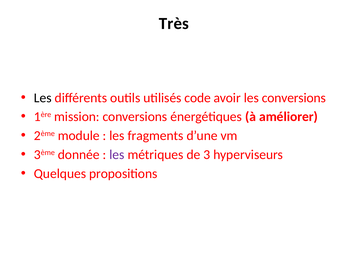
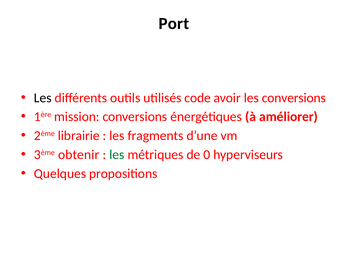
Très: Très -> Port (174, 24)
module: module -> librairie (79, 136)
donnée: donnée -> obtenir (79, 155)
les colour: purple -> green (117, 155)
3: 3 -> 0 (207, 155)
